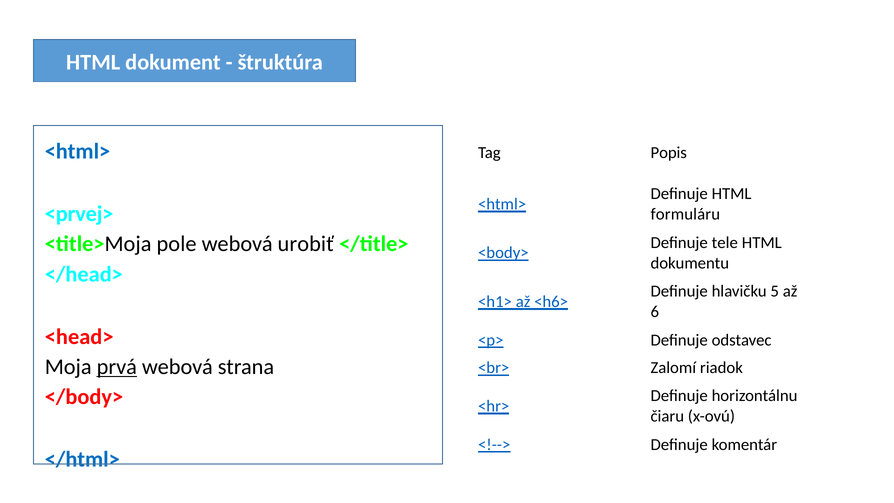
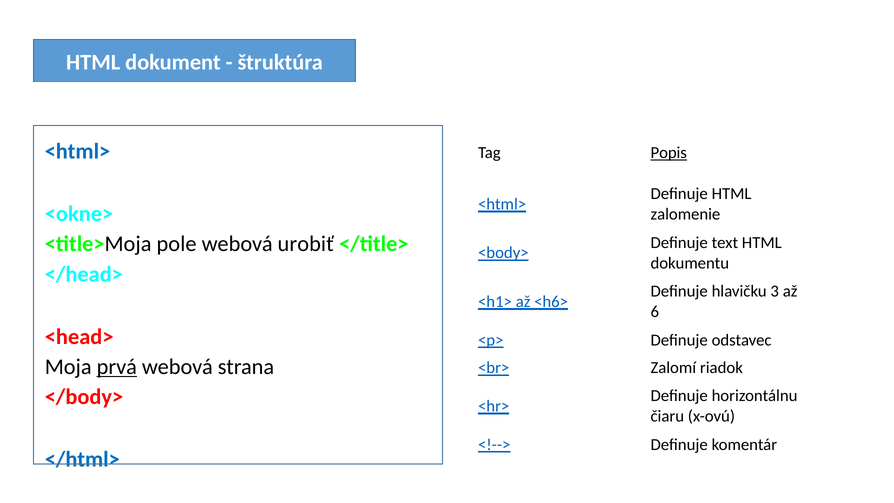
Popis underline: none -> present (669, 153)
<prvej>: <prvej> -> <okne> (79, 214)
formuláru: formuláru -> zalomenie (685, 214)
tele: tele -> text (725, 243)
5: 5 -> 3 (775, 291)
